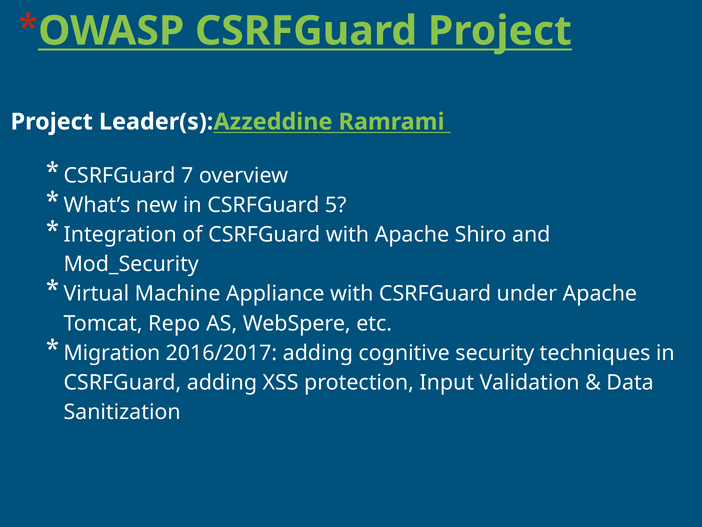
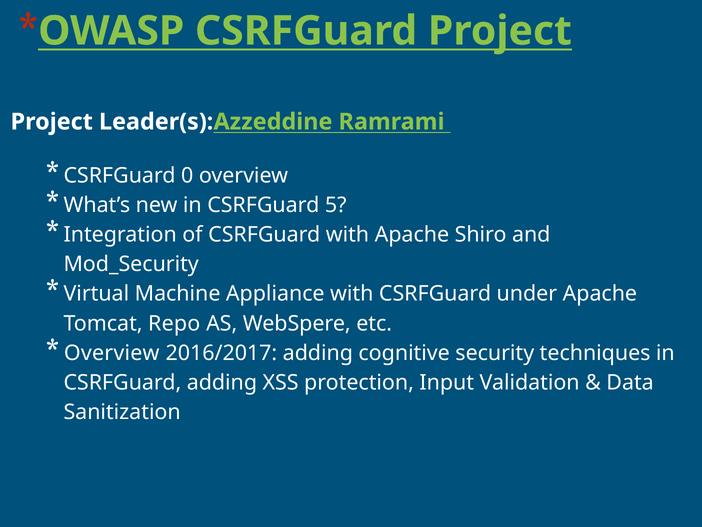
7: 7 -> 0 (187, 175)
Migration: Migration -> Overview (112, 353)
